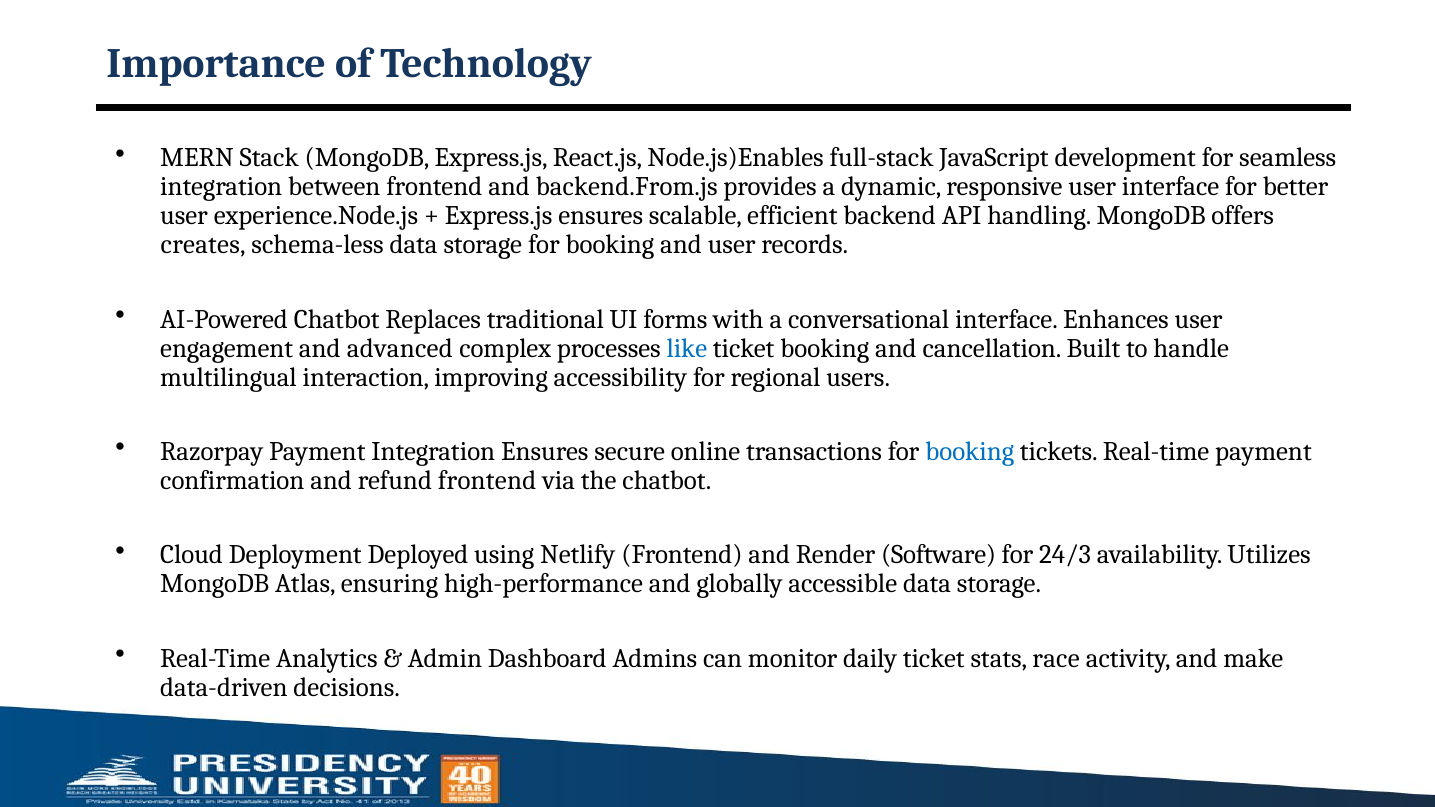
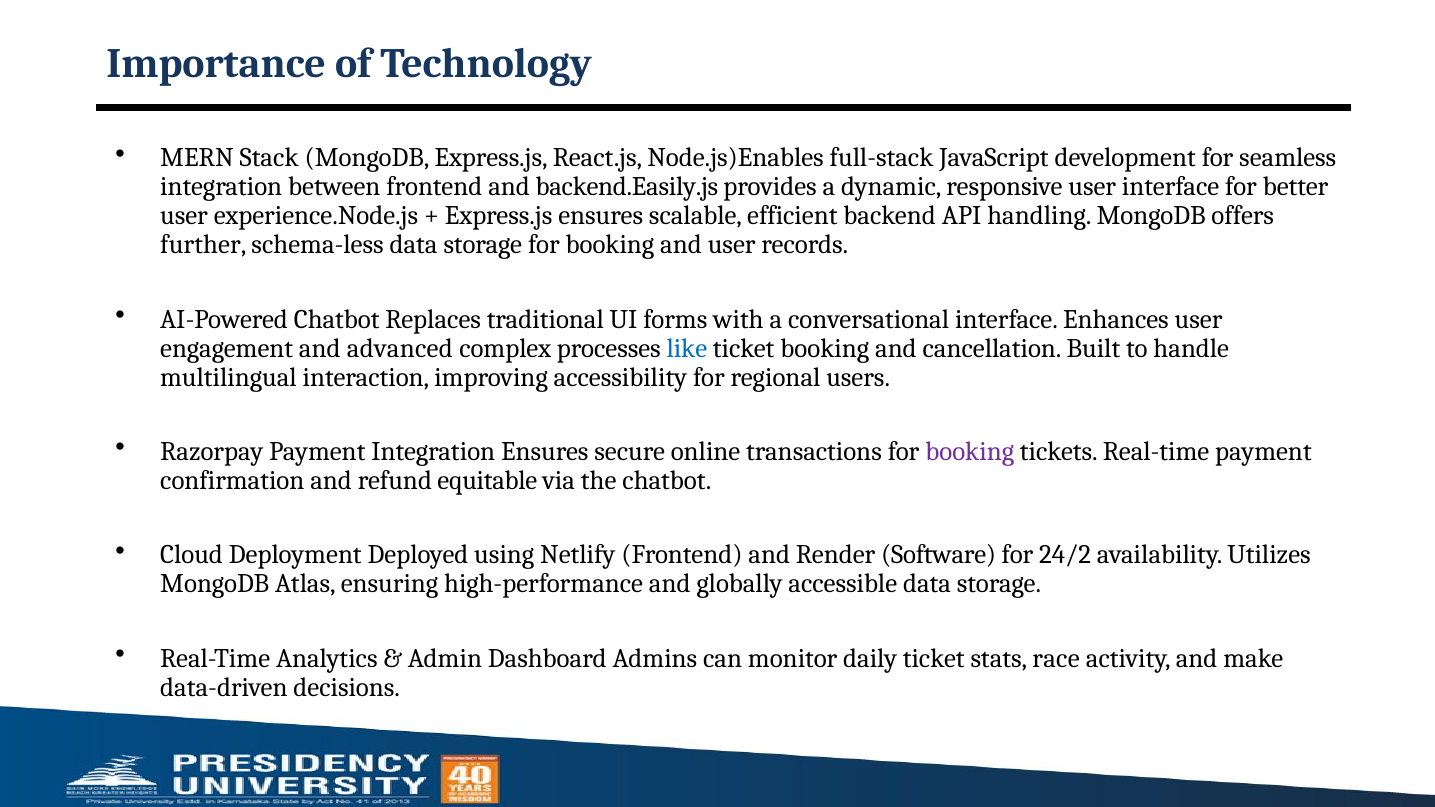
backend.From.js: backend.From.js -> backend.Easily.js (627, 187)
creates: creates -> further (203, 245)
booking colour: blue -> purple (970, 452)
refund frontend: frontend -> equitable (487, 481)
24/3: 24/3 -> 24/2 (1065, 555)
